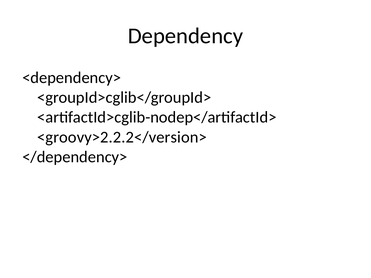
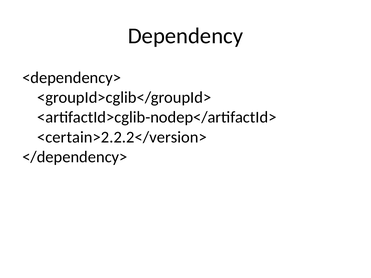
<groovy>2.2.2</version>: <groovy>2.2.2</version> -> <certain>2.2.2</version> (122, 137)
